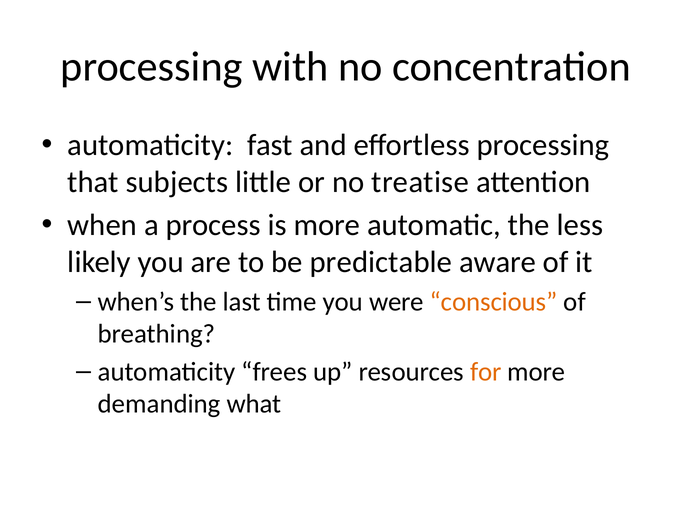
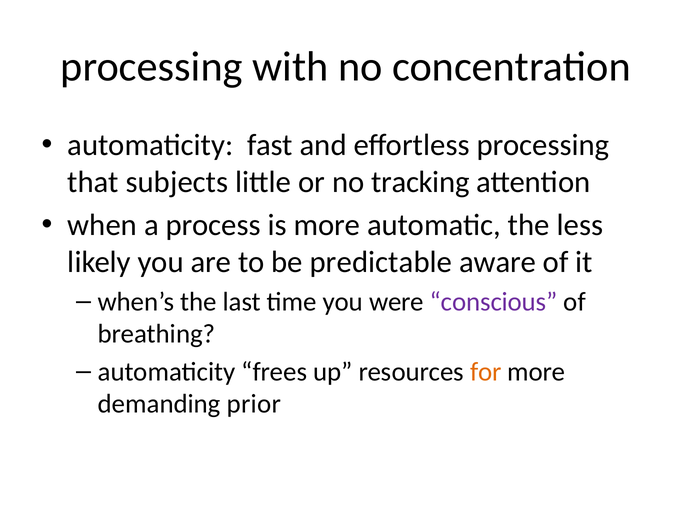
treatise: treatise -> tracking (420, 182)
conscious colour: orange -> purple (494, 302)
what: what -> prior (254, 404)
